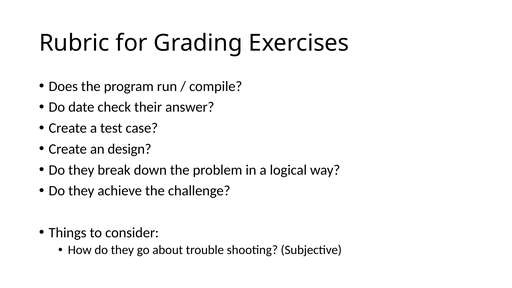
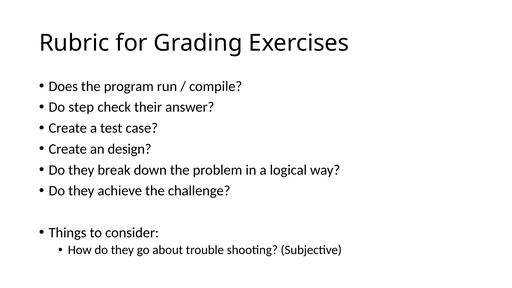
date: date -> step (81, 107)
